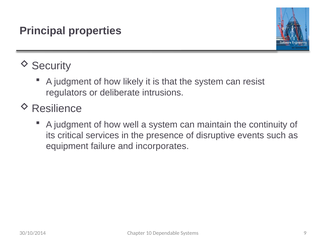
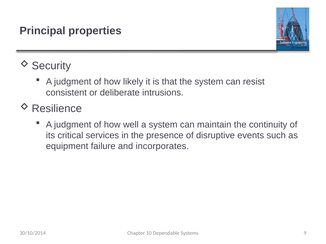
regulators: regulators -> consistent (66, 93)
